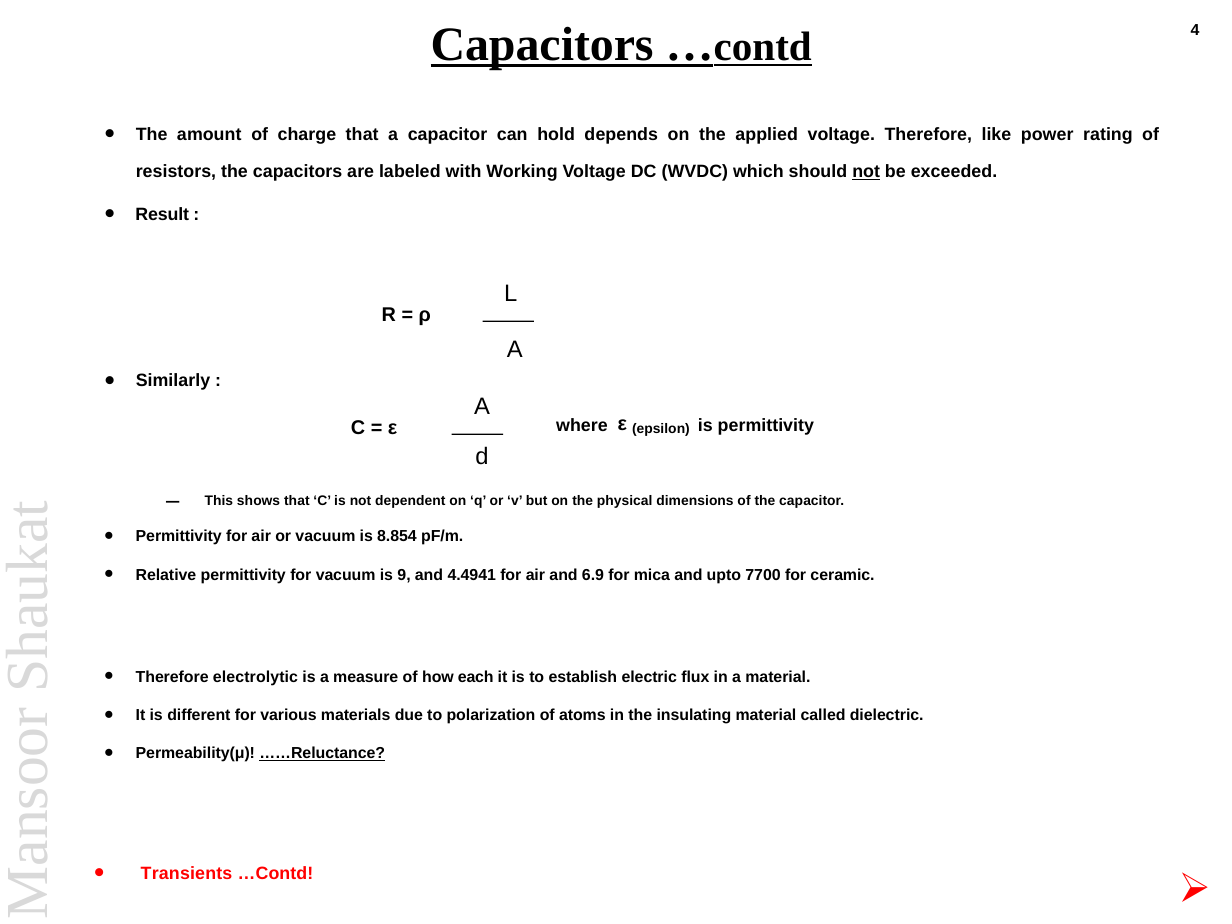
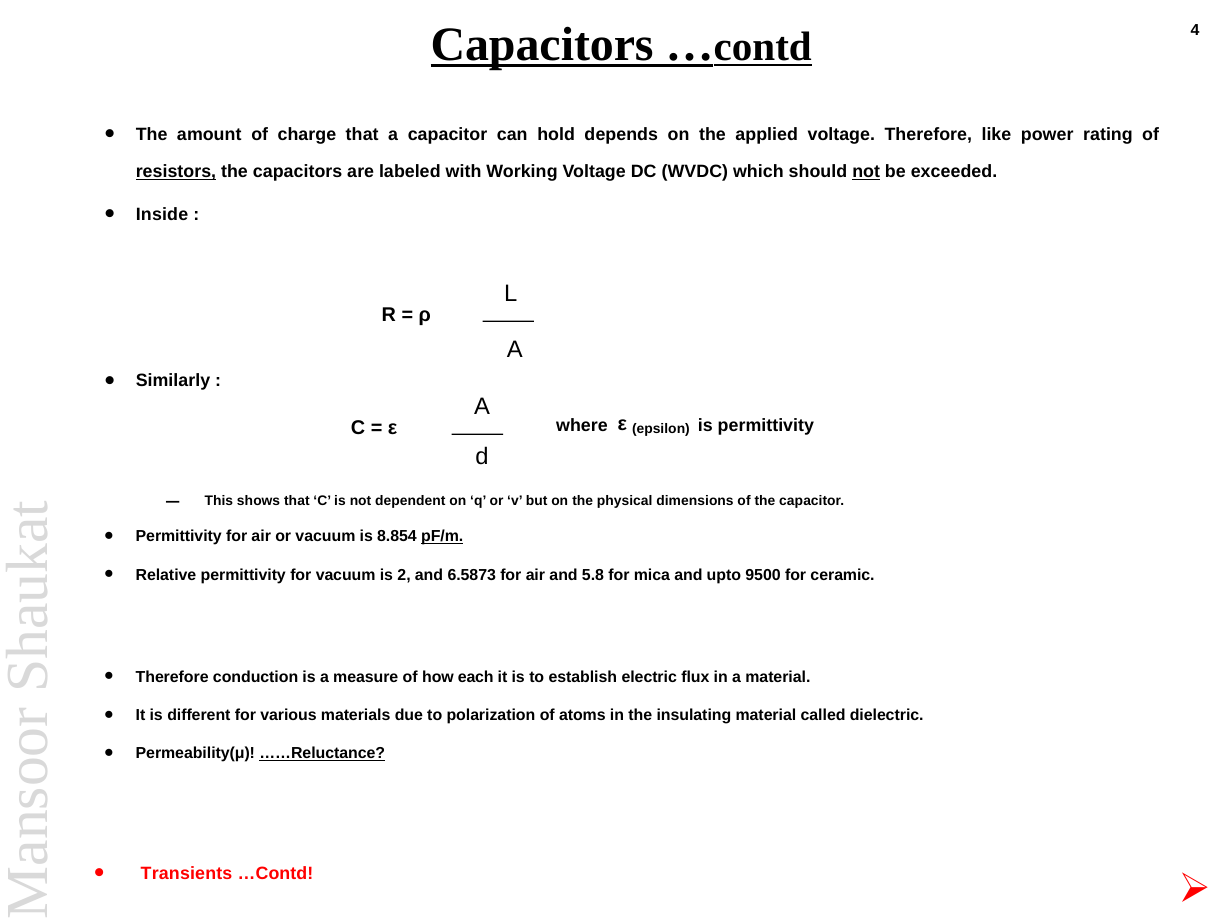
resistors underline: none -> present (176, 172)
Result: Result -> Inside (162, 215)
pF/m underline: none -> present (442, 537)
9: 9 -> 2 (404, 575)
4.4941: 4.4941 -> 6.5873 (472, 575)
6.9: 6.9 -> 5.8 (593, 575)
7700: 7700 -> 9500 (763, 575)
electrolytic: electrolytic -> conduction (256, 677)
